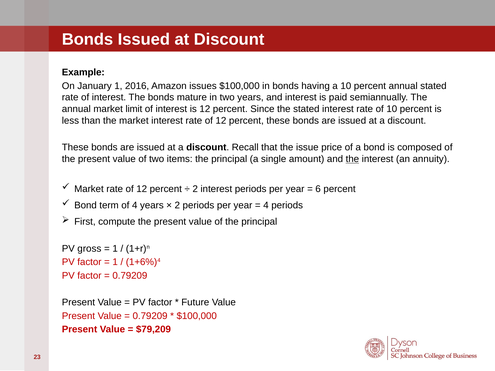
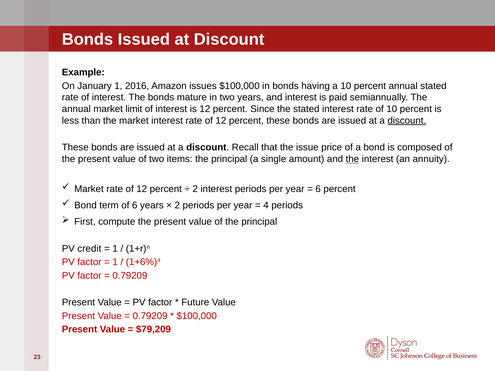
discount underline: none -> present (407, 121)
of 4: 4 -> 6 (135, 205)
gross: gross -> credit (89, 249)
